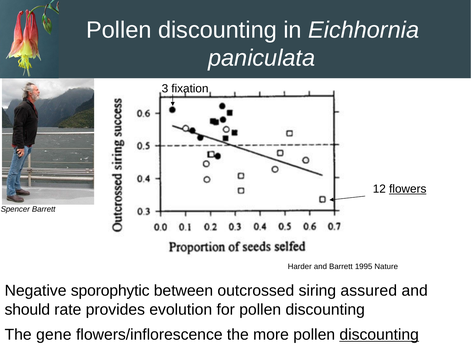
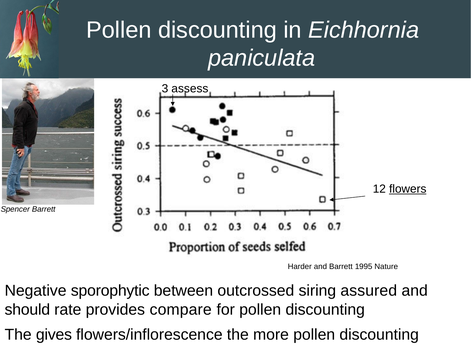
fixation: fixation -> assess (190, 89)
evolution: evolution -> compare (181, 310)
gene: gene -> gives (54, 335)
discounting underline: present -> none (379, 335)
